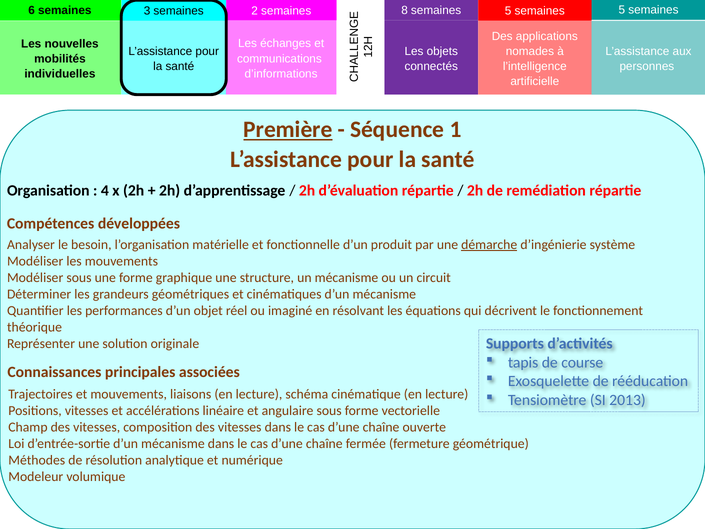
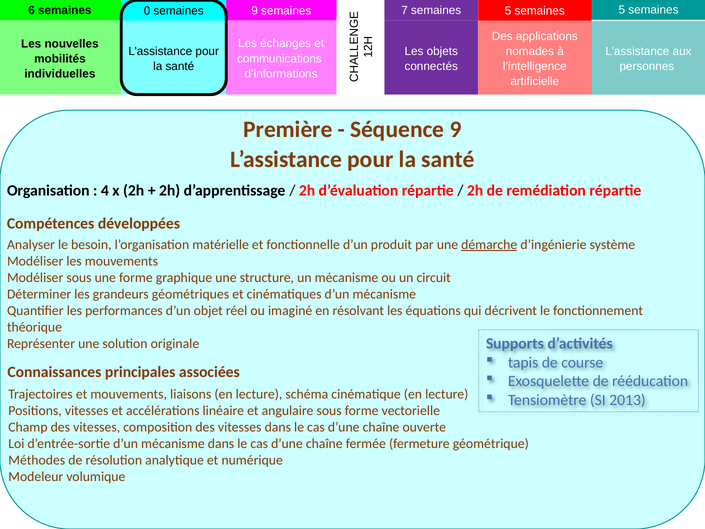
3: 3 -> 0 (147, 11)
semaines 2: 2 -> 9 (255, 11)
8: 8 -> 7 (405, 11)
Première underline: present -> none (288, 129)
Séquence 1: 1 -> 9 (456, 129)
